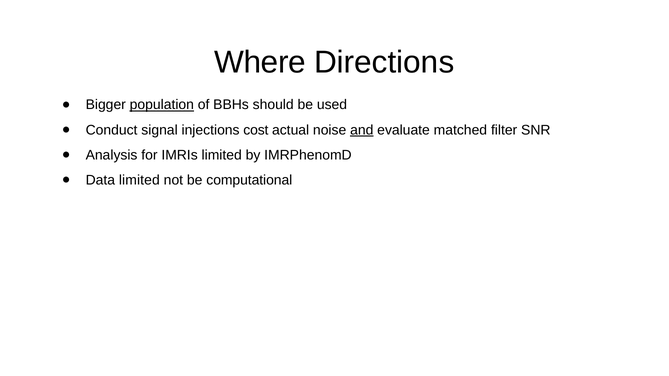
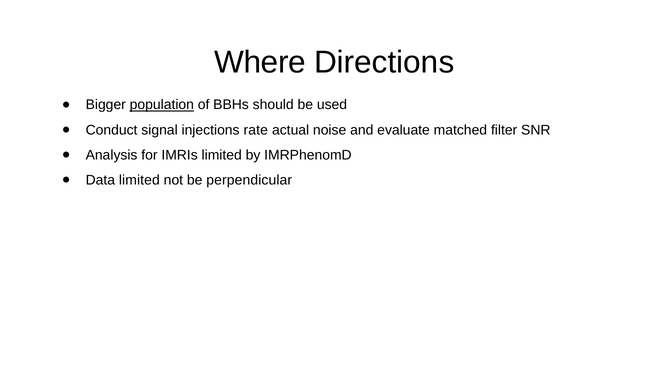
cost: cost -> rate (256, 130)
and underline: present -> none (362, 130)
computational: computational -> perpendicular (249, 180)
